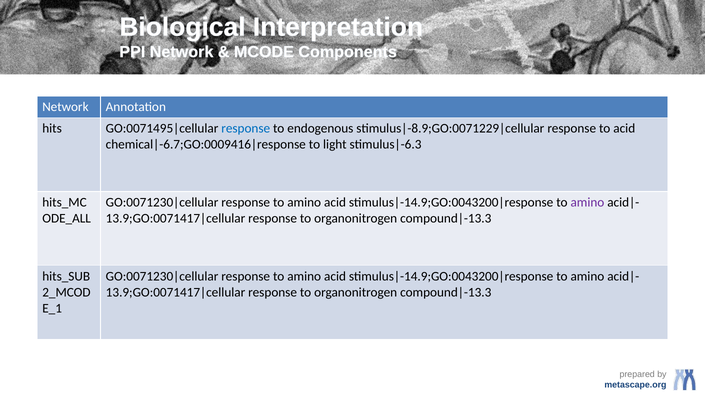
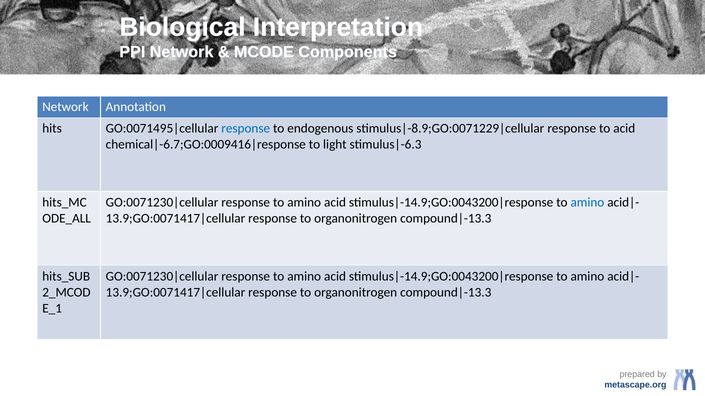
amino colour: purple -> blue (587, 203)
